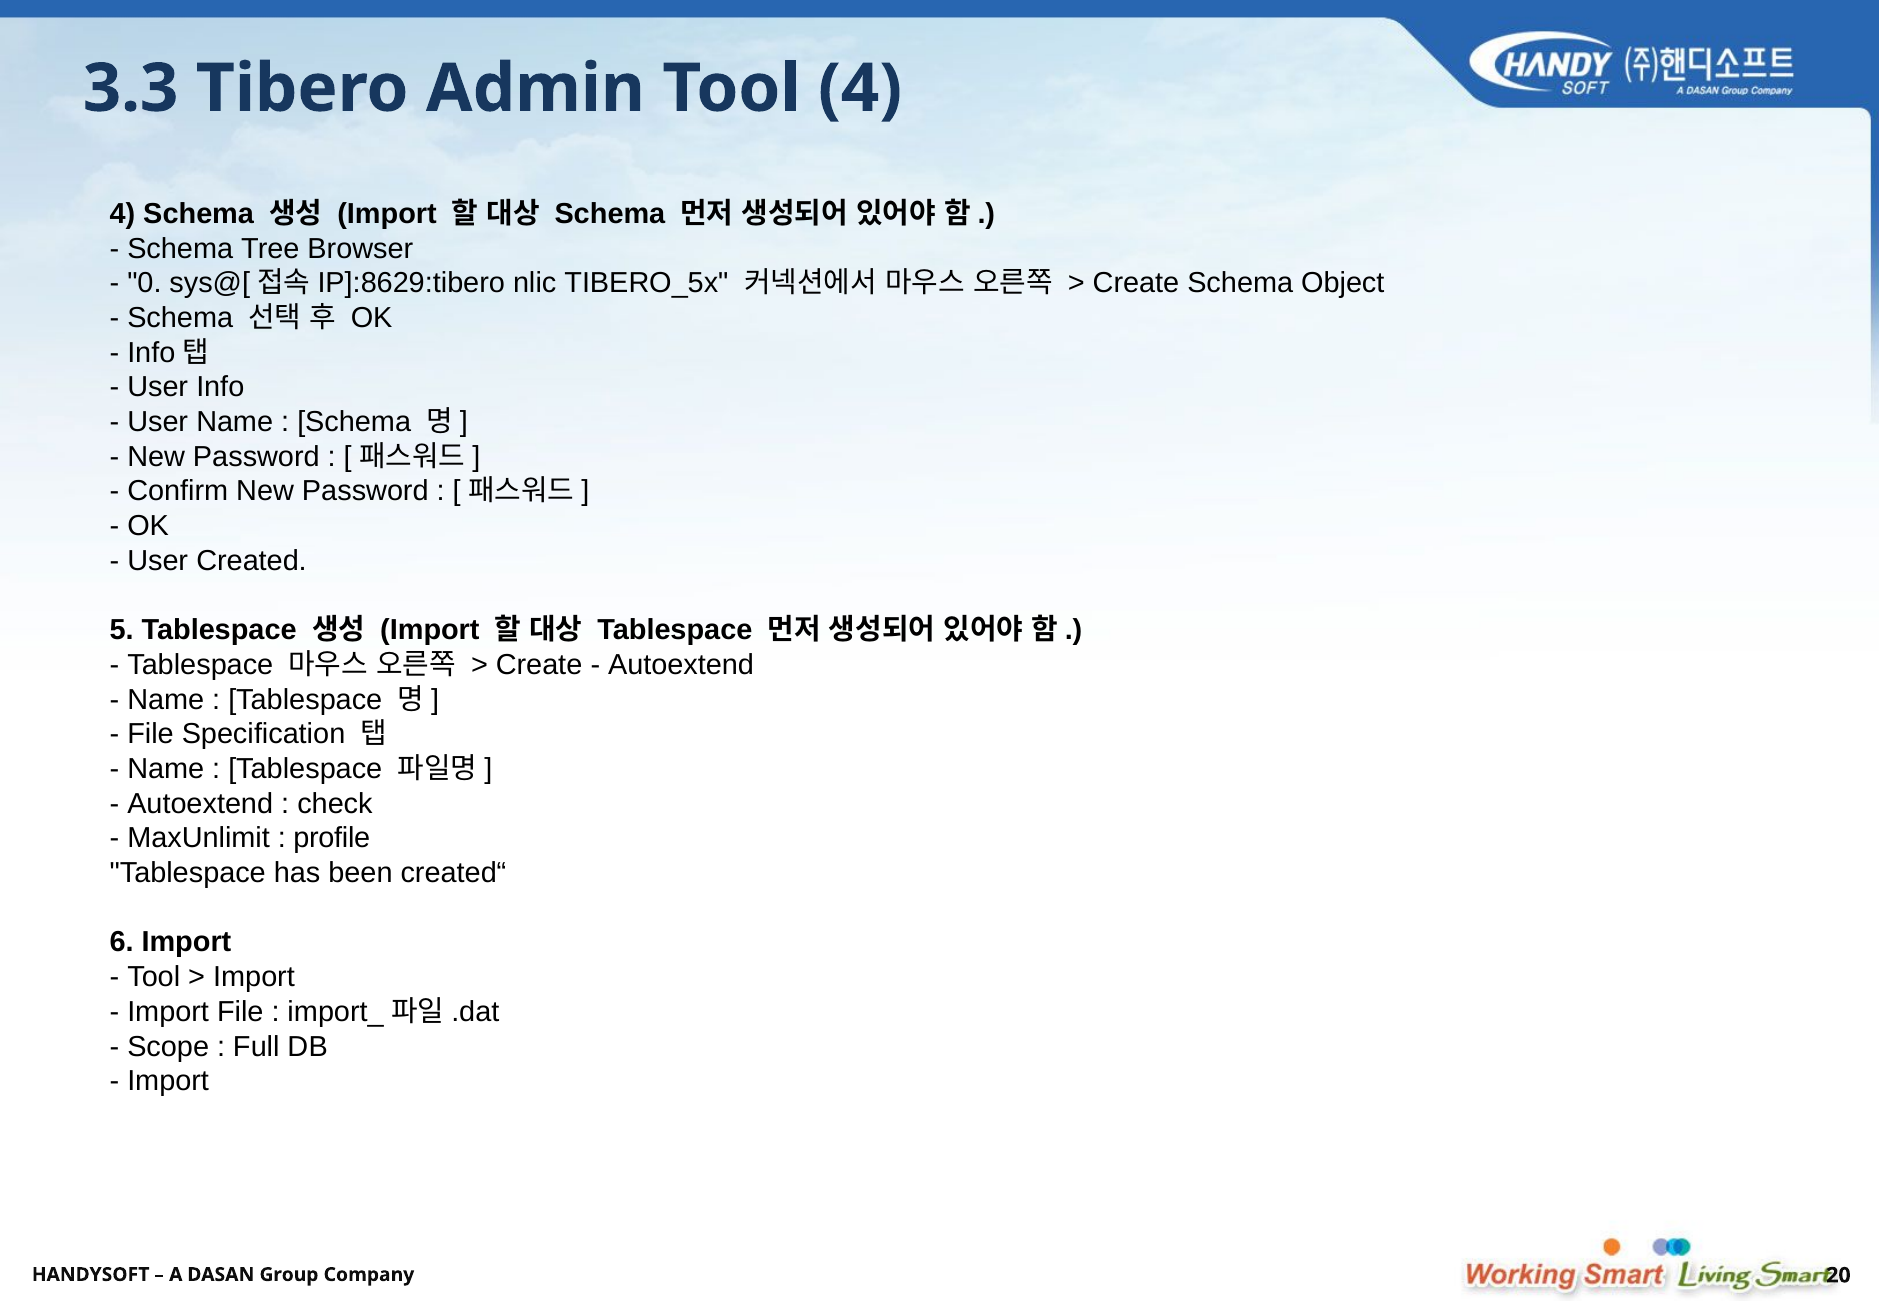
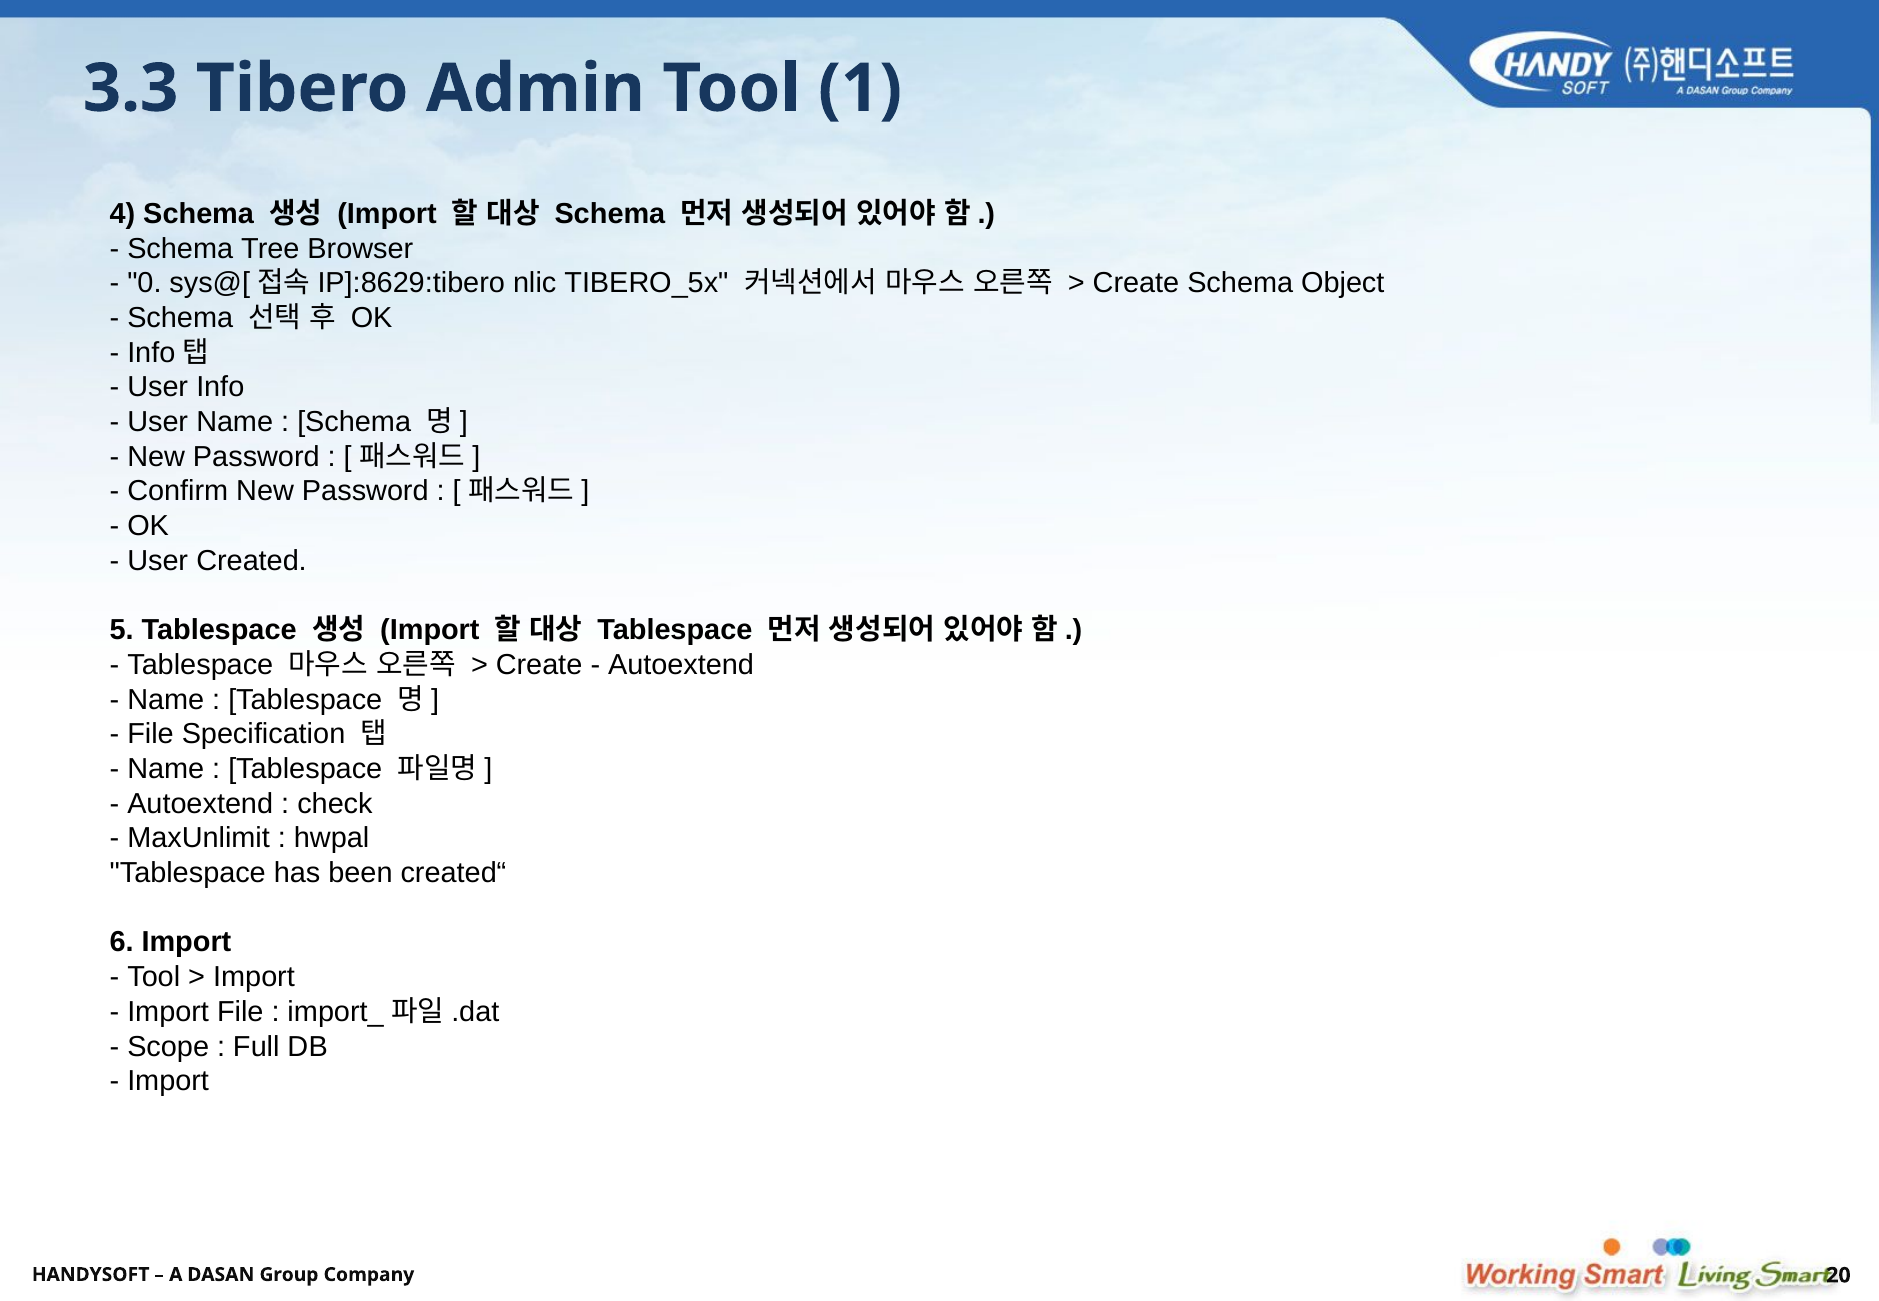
Tool 4: 4 -> 1 (860, 89)
profile: profile -> hwpal (332, 838)
